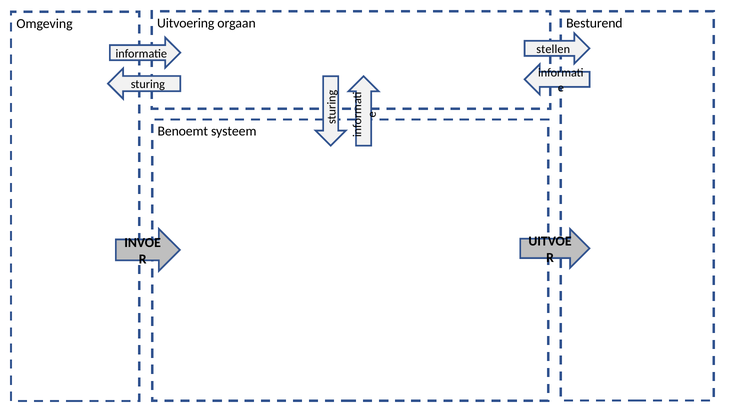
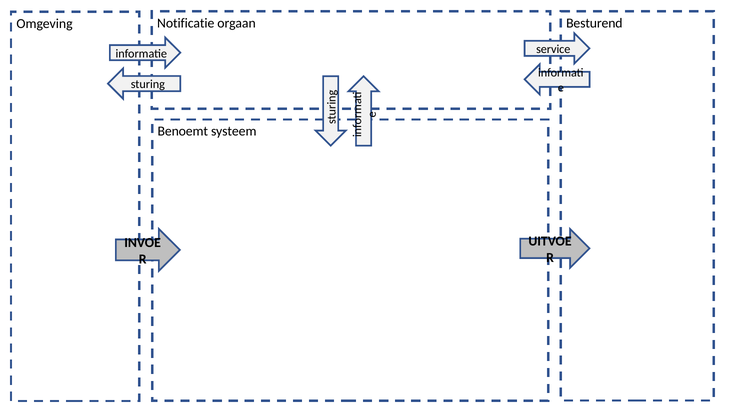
Uitvoering: Uitvoering -> Notificatie (186, 23)
stellen: stellen -> service (553, 49)
